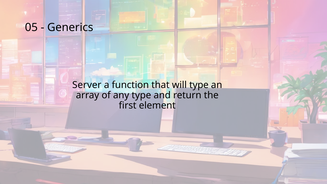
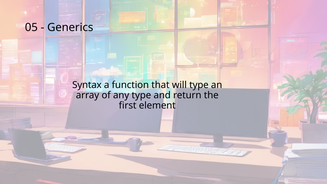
Server: Server -> Syntax (87, 85)
